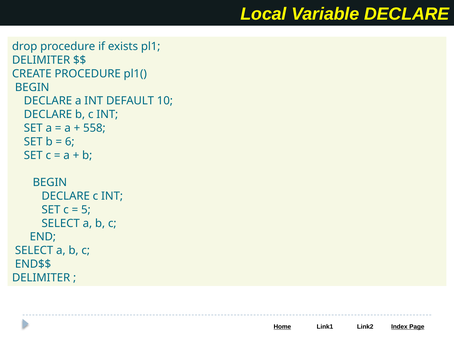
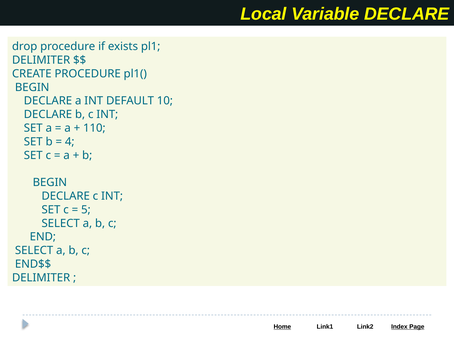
558: 558 -> 110 (94, 128)
6: 6 -> 4 (70, 142)
